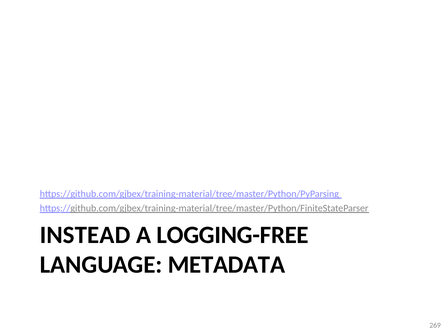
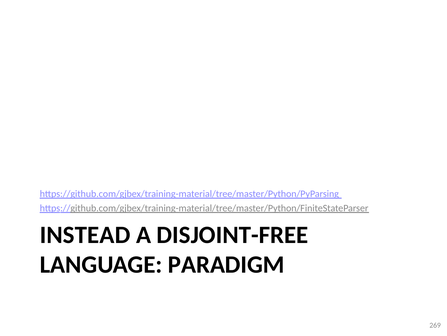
LOGGING-FREE: LOGGING-FREE -> DISJOINT-FREE (232, 234)
METADATA: METADATA -> PARADIGM (226, 264)
